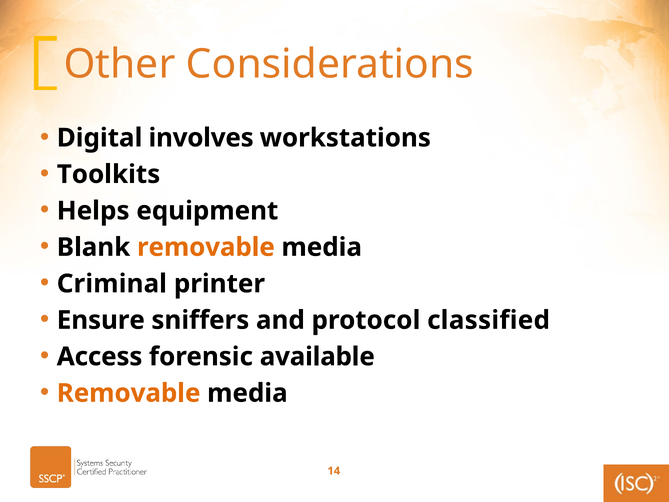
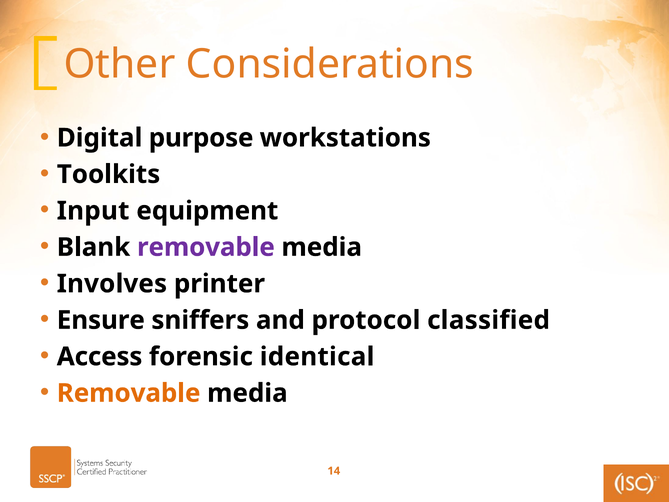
involves: involves -> purpose (201, 138)
Helps: Helps -> Input (93, 211)
removable colour: orange -> purple (206, 247)
Criminal: Criminal -> Involves (112, 284)
available: available -> identical (317, 357)
